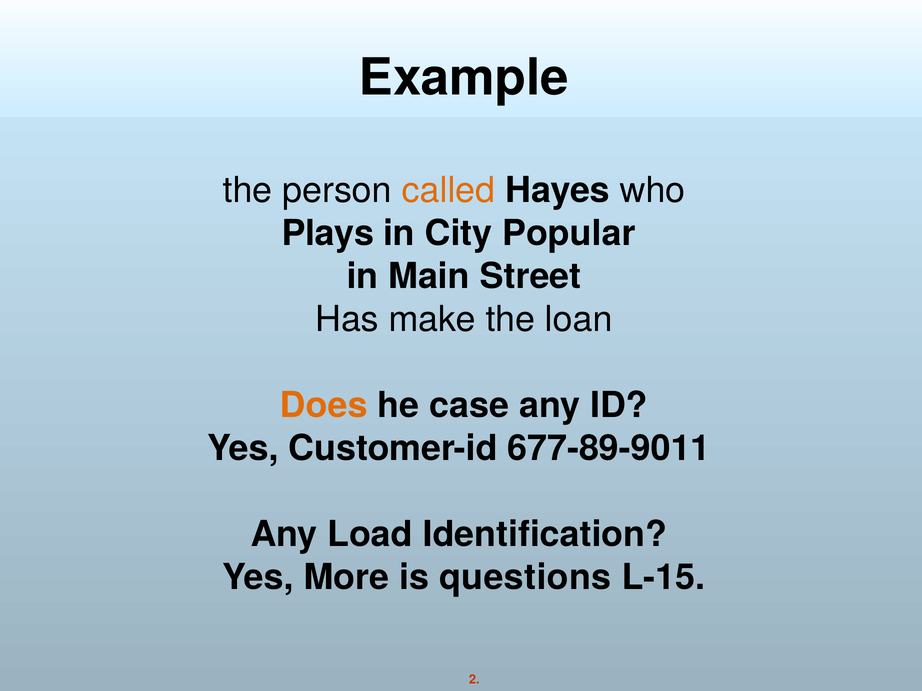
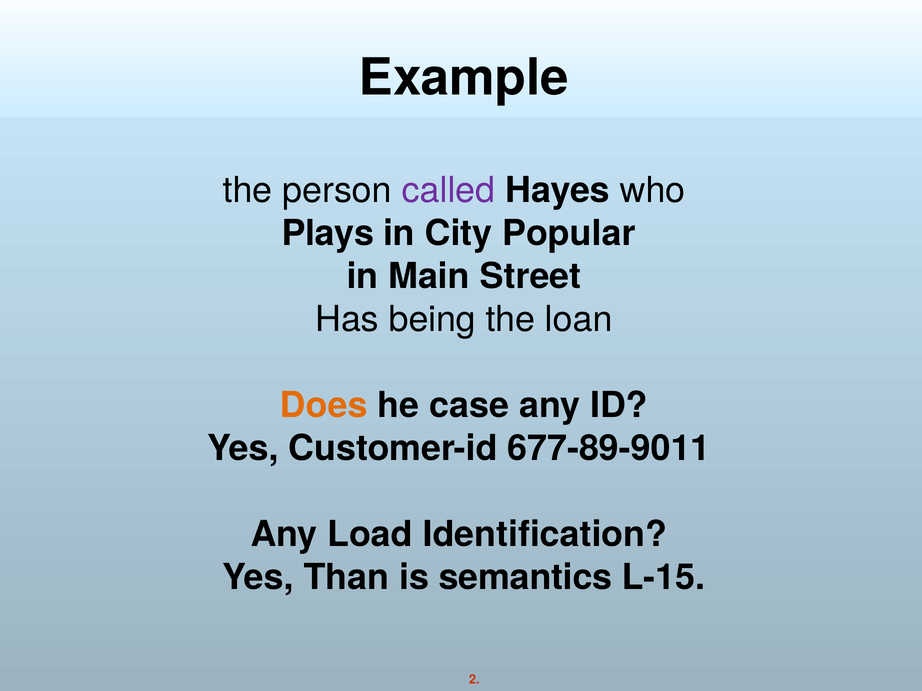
called colour: orange -> purple (449, 190)
make: make -> being (432, 320)
More: More -> Than (346, 578)
questions: questions -> semantics (526, 578)
